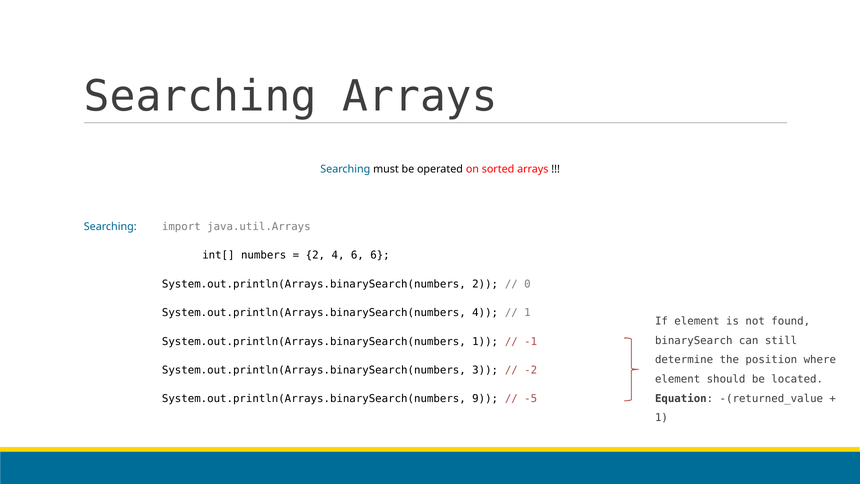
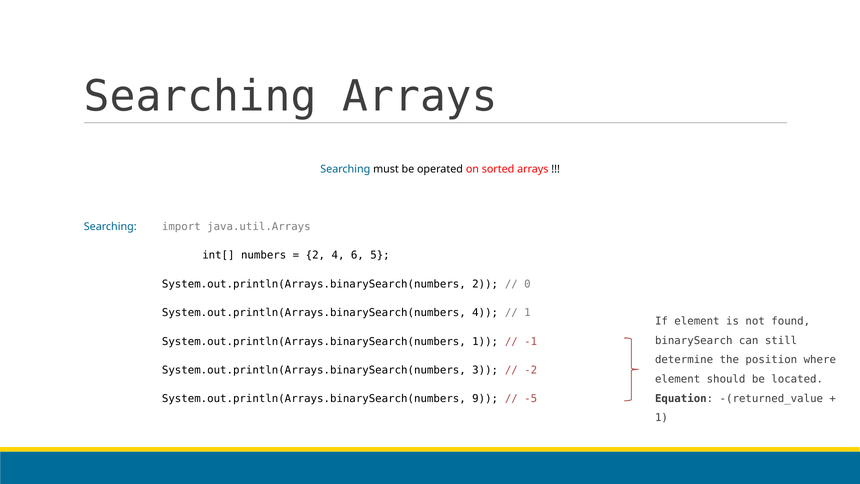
6 6: 6 -> 5 (380, 255)
